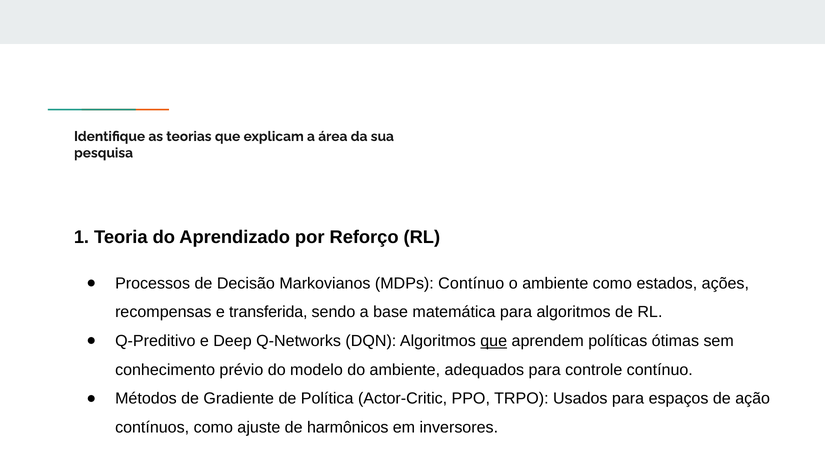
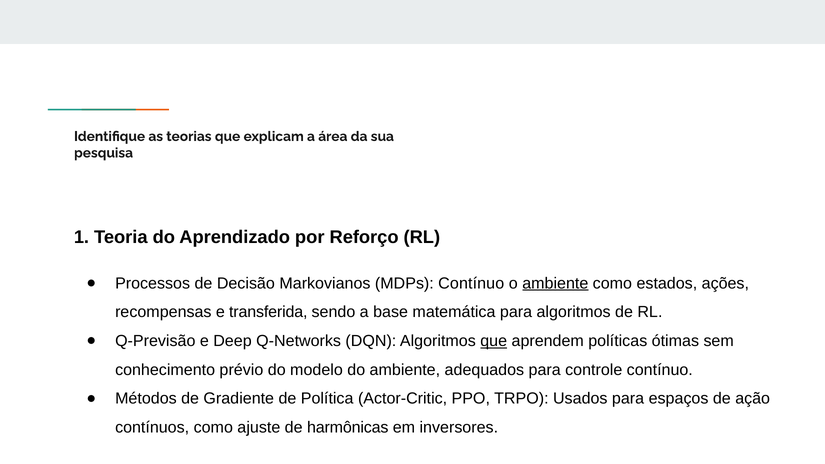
ambiente underline: none -> present (555, 283)
Q-Preditivo: Q-Preditivo -> Q-Previsão (155, 341)
harmônicos: harmônicos -> harmônicas (348, 428)
